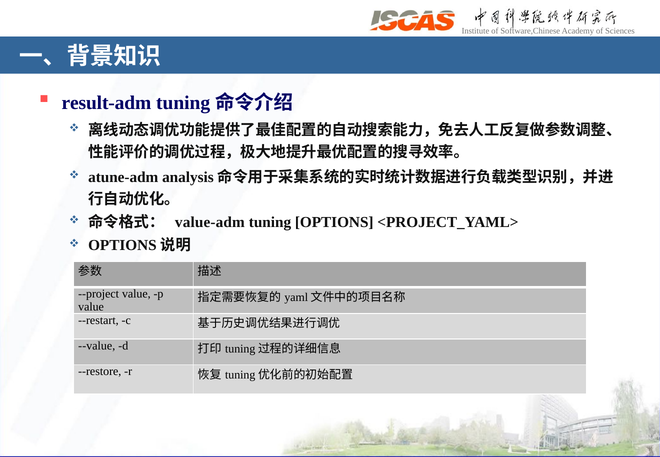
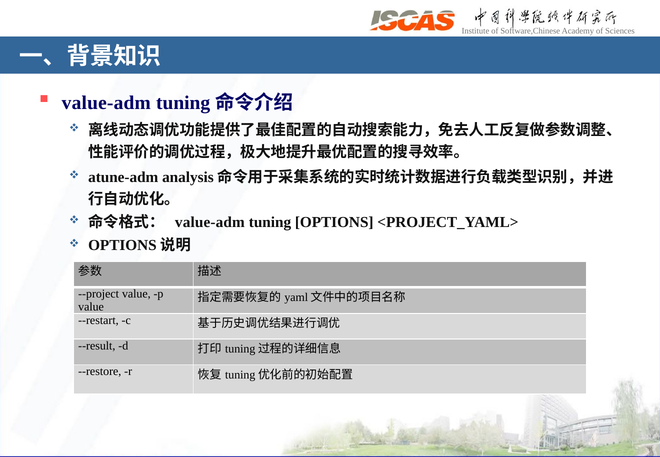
result-adm: result-adm -> value-adm (106, 103)
--value: --value -> --result (97, 346)
